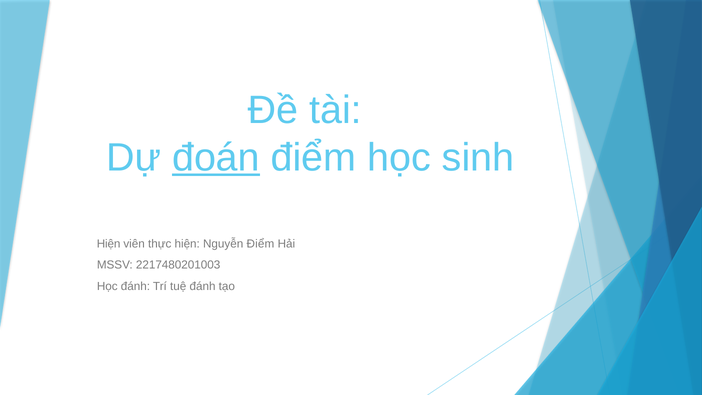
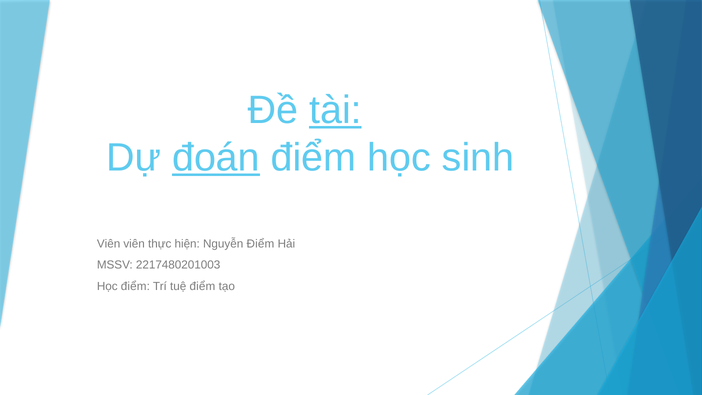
tài underline: none -> present (335, 110)
Hiện: Hiện -> Viên (109, 244)
Học đánh: đánh -> điểm (135, 286)
tuệ đánh: đánh -> điểm (202, 286)
